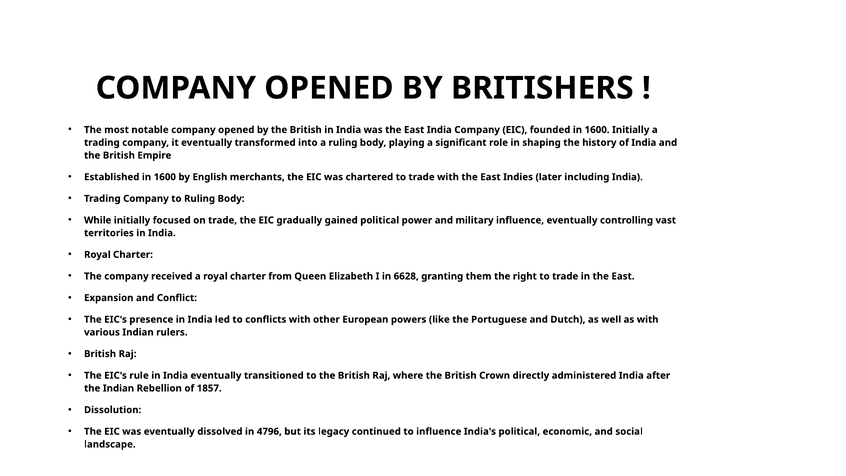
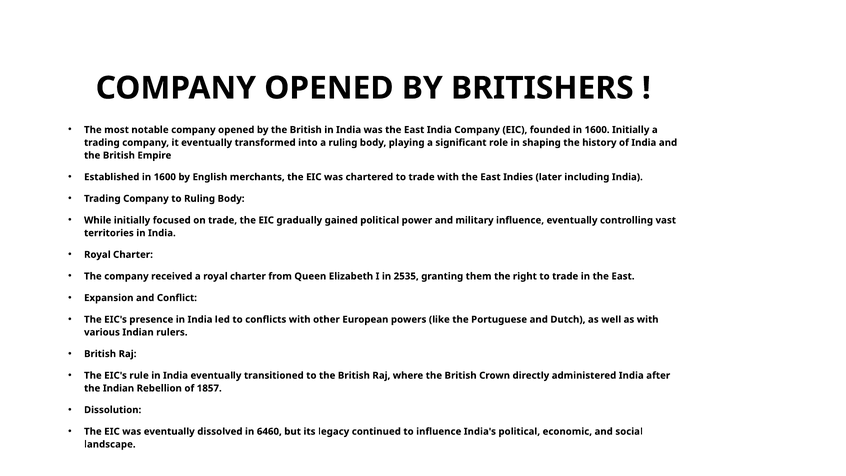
6628: 6628 -> 2535 (406, 276)
4796: 4796 -> 6460 (269, 431)
